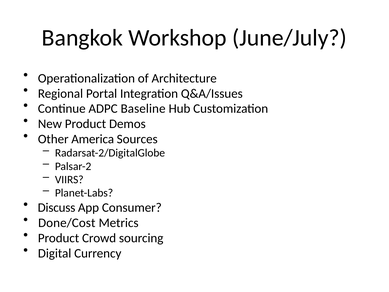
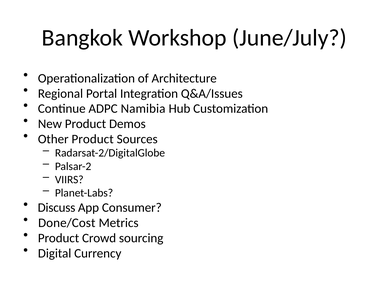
Baseline: Baseline -> Namibia (143, 109)
Other America: America -> Product (93, 139)
